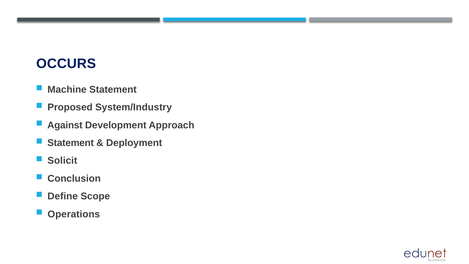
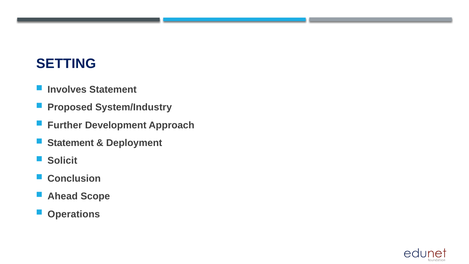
OCCURS: OCCURS -> SETTING (66, 63)
Machine: Machine -> Involves (67, 90)
Against: Against -> Further (65, 125)
Define: Define -> Ahead (63, 196)
